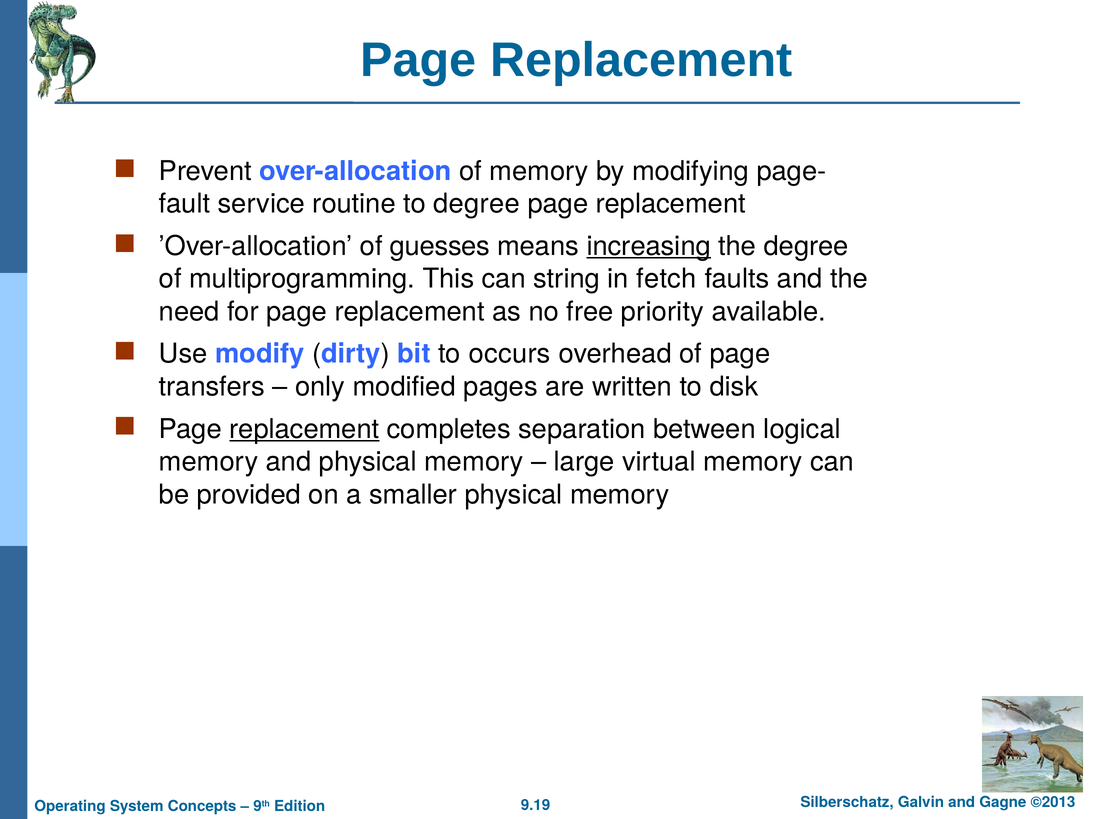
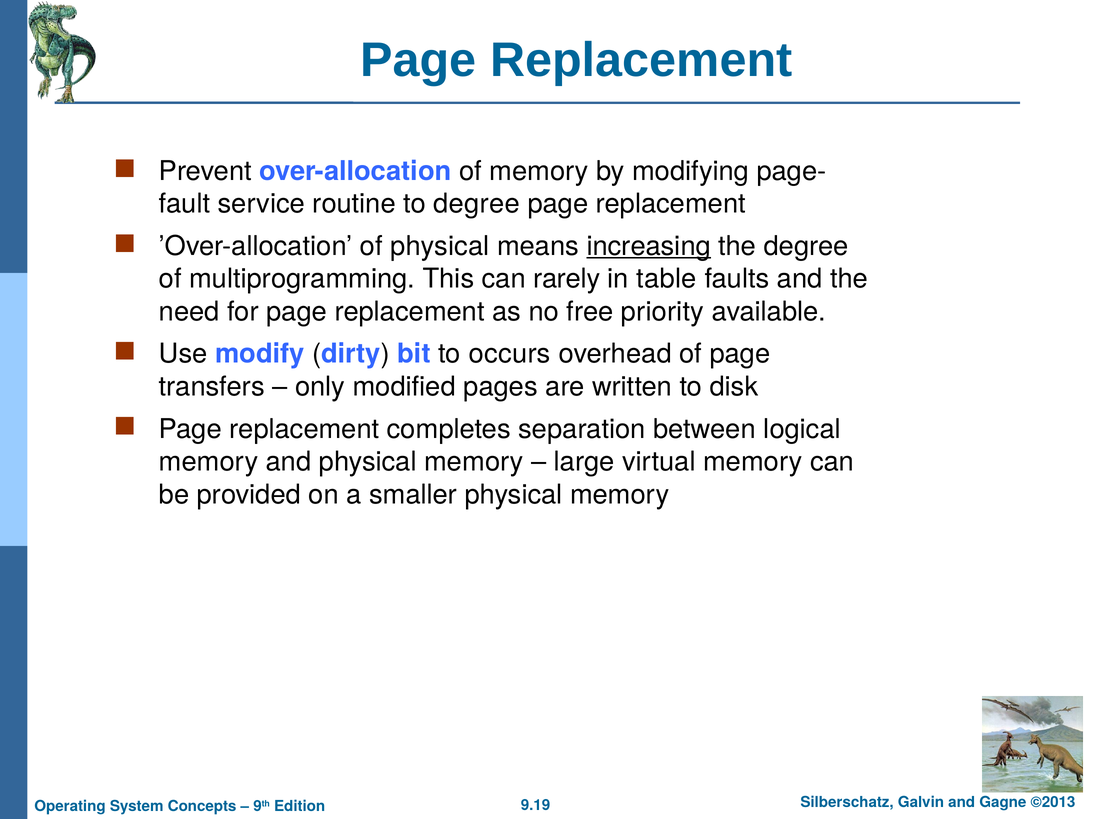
of guesses: guesses -> physical (440, 246)
string: string -> rarely (567, 279)
fetch: fetch -> table (666, 279)
replacement underline: present -> none (304, 429)
